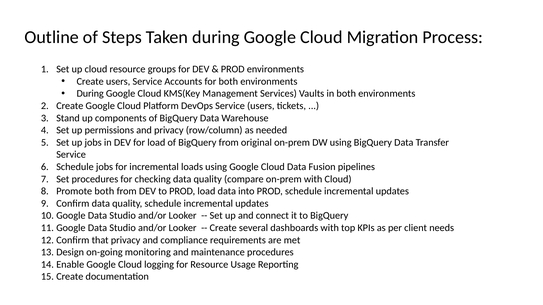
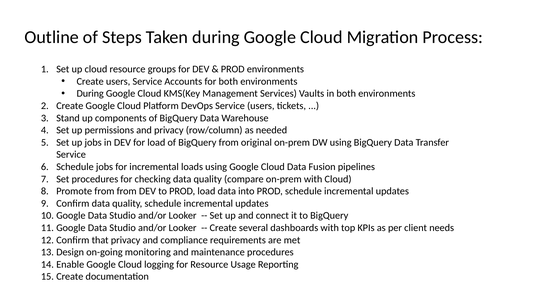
Promote both: both -> from (104, 192)
